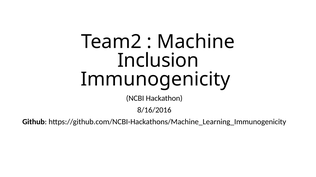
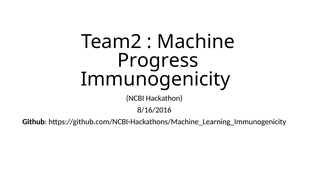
Inclusion: Inclusion -> Progress (158, 61)
